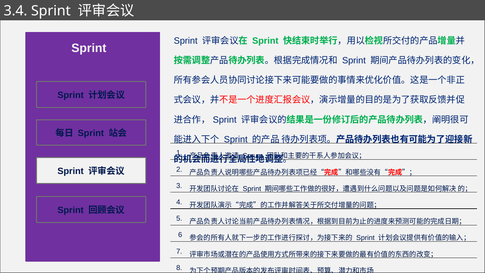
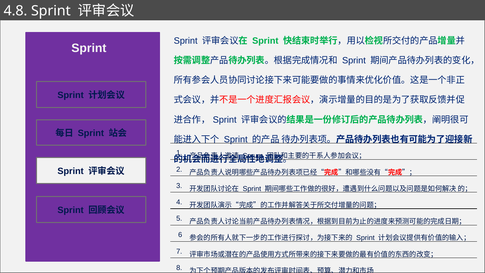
3.4: 3.4 -> 4.8 (15, 11)
